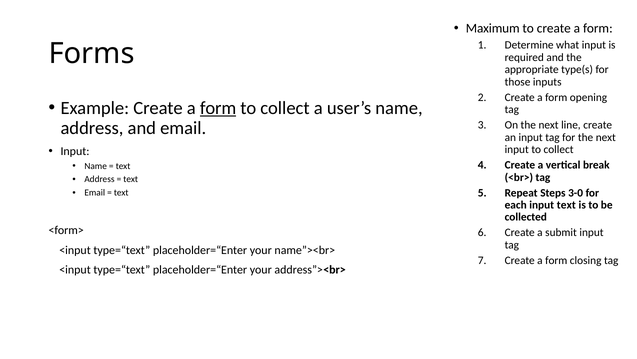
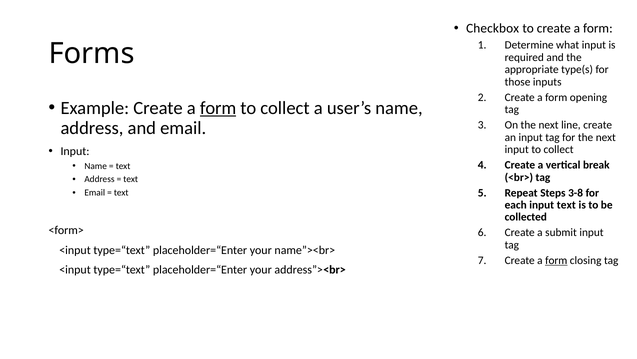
Maximum: Maximum -> Checkbox (493, 29)
3-0: 3-0 -> 3-8 (576, 192)
form underline: none -> present (556, 260)
